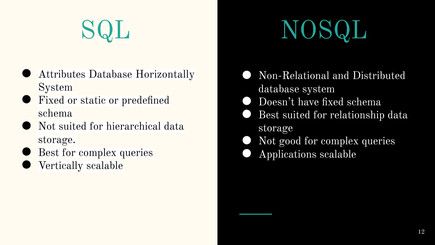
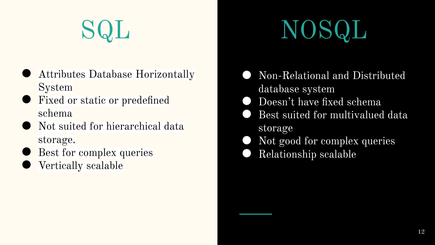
relationship: relationship -> multivalued (357, 115)
Applications: Applications -> Relationship (287, 154)
